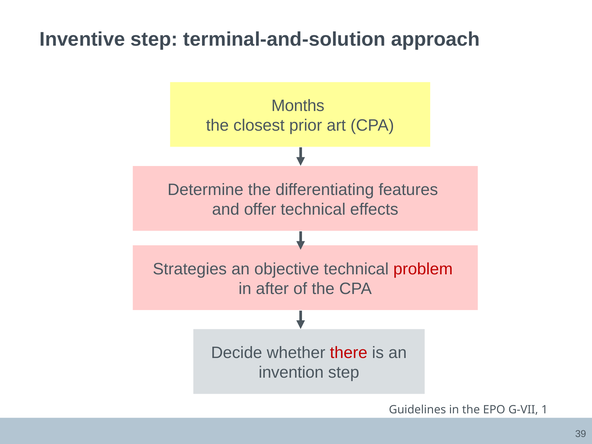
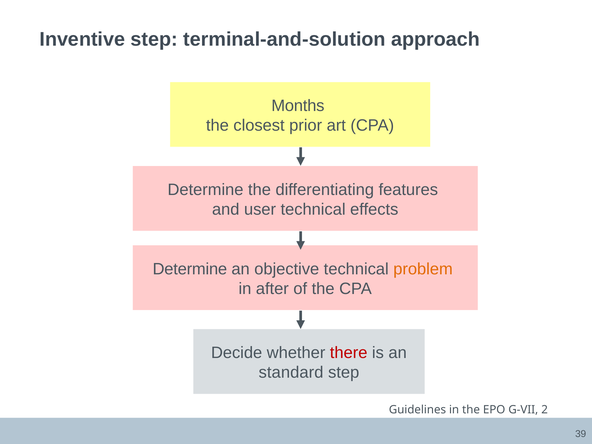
offer: offer -> user (260, 209)
Strategies: Strategies -> Determine (190, 269)
problem colour: red -> orange (423, 269)
invention: invention -> standard (291, 373)
1: 1 -> 2 (545, 410)
